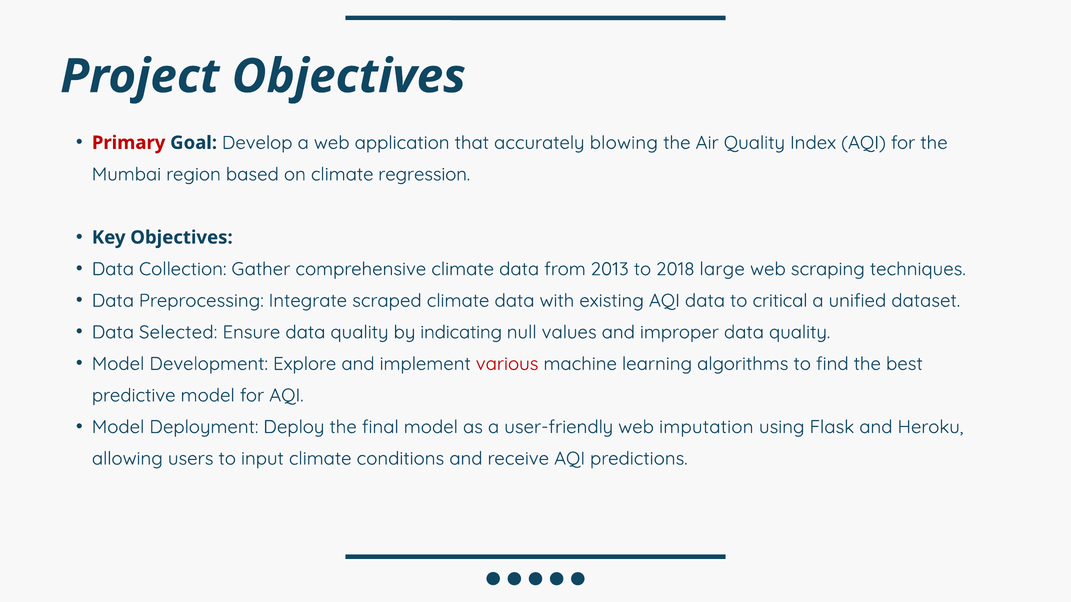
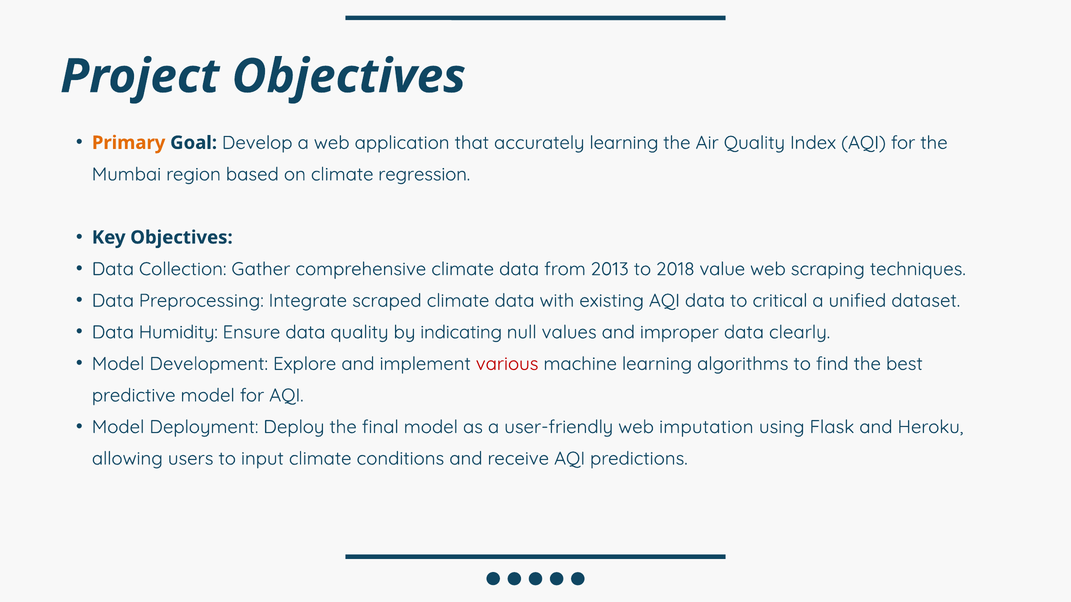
Primary colour: red -> orange (129, 143)
accurately blowing: blowing -> learning (624, 143)
large: large -> value (722, 269)
Selected: Selected -> Humidity (178, 332)
improper data quality: quality -> clearly (800, 332)
